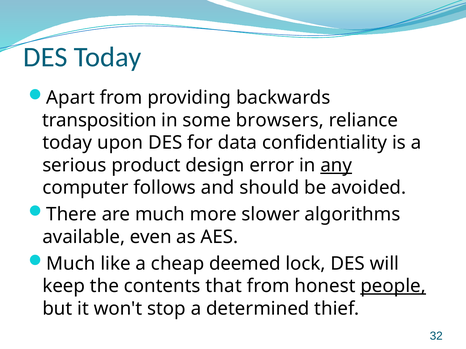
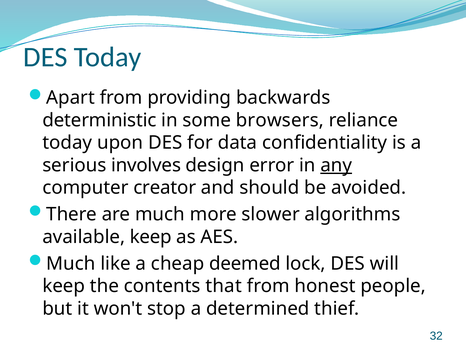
transposition: transposition -> deterministic (99, 120)
product: product -> involves (146, 165)
follows: follows -> creator (165, 188)
available even: even -> keep (151, 237)
people underline: present -> none (393, 286)
